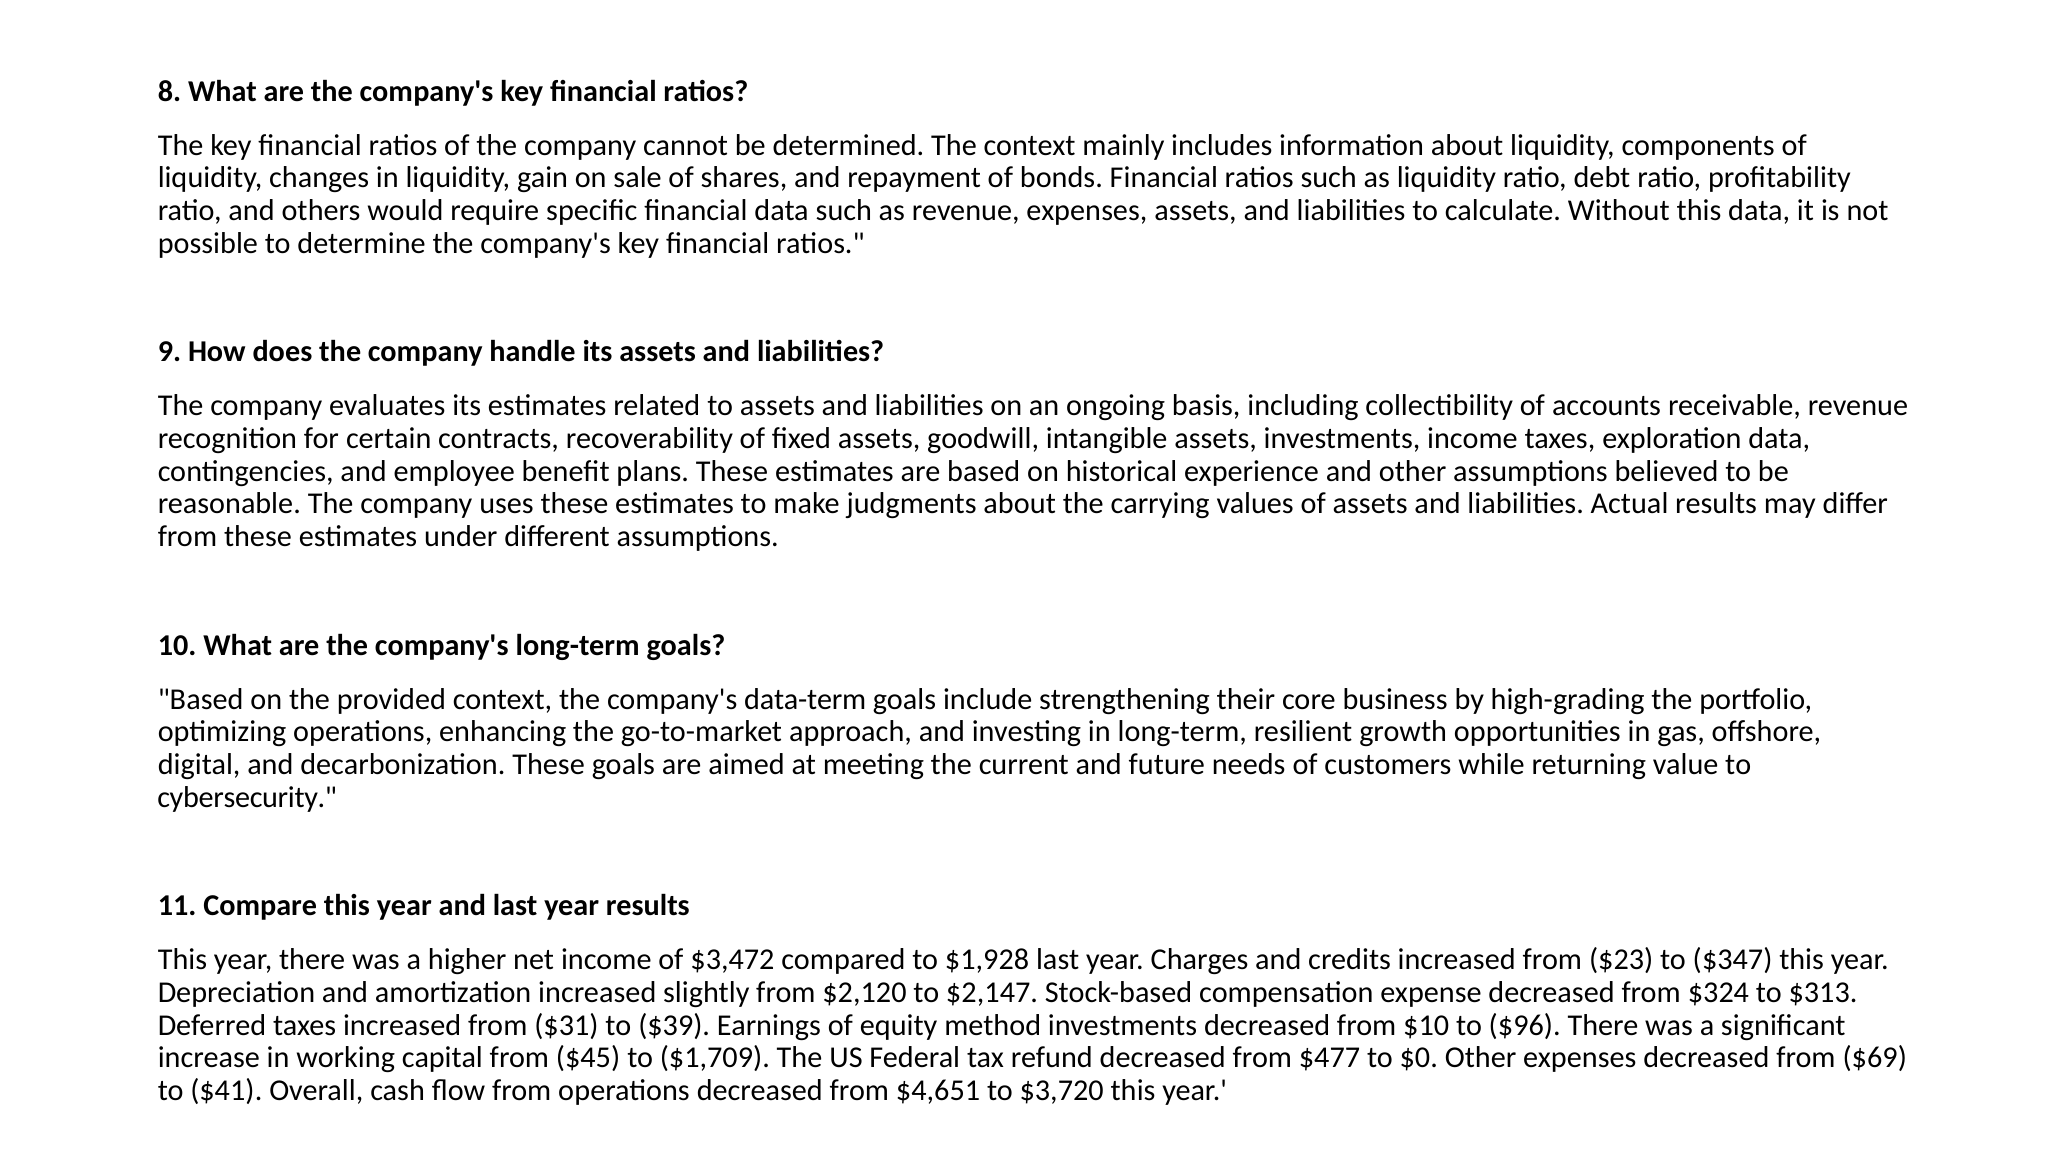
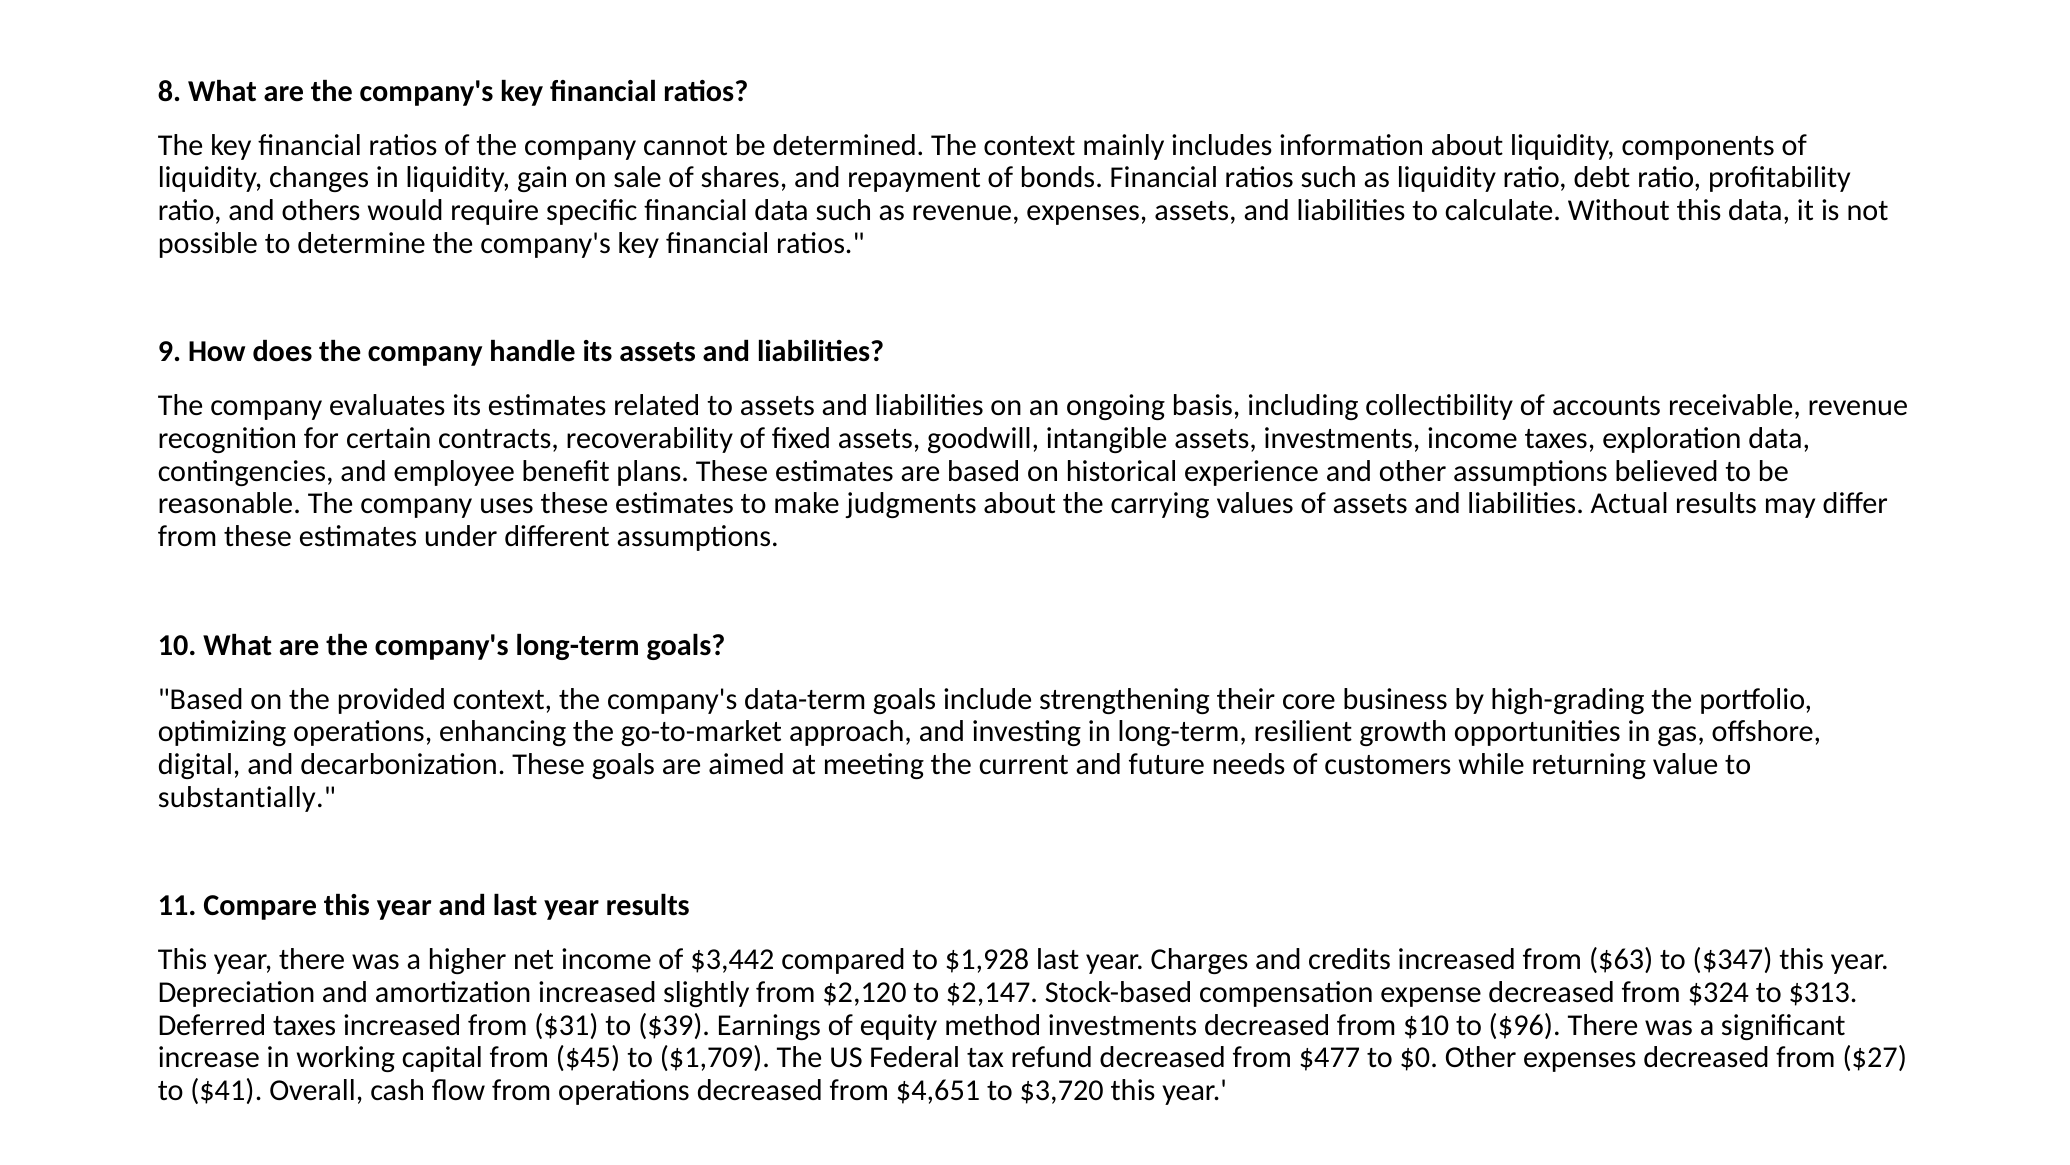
cybersecurity: cybersecurity -> substantially (247, 797)
$3,472: $3,472 -> $3,442 (733, 959)
$23: $23 -> $63 (1621, 959)
$69: $69 -> $27 (1875, 1057)
